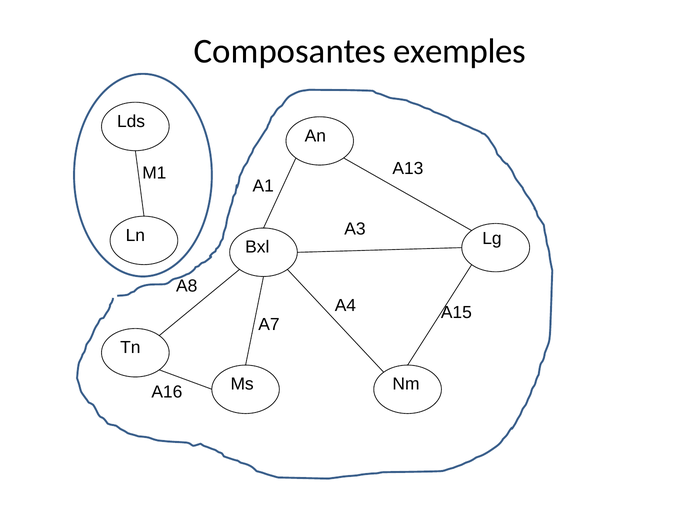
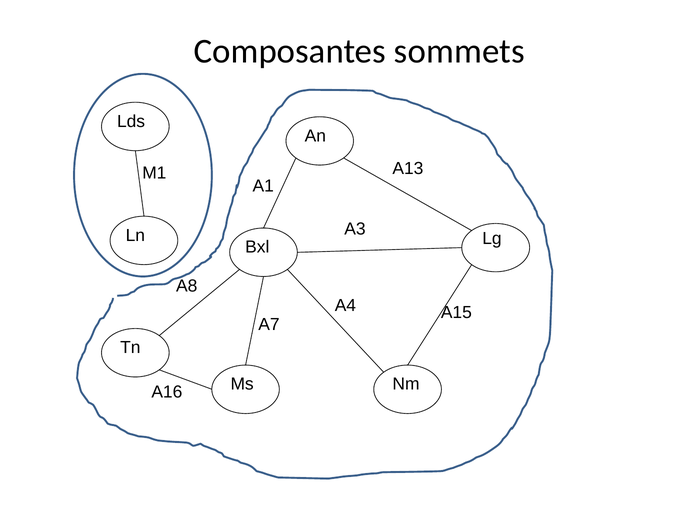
exemples: exemples -> sommets (459, 51)
